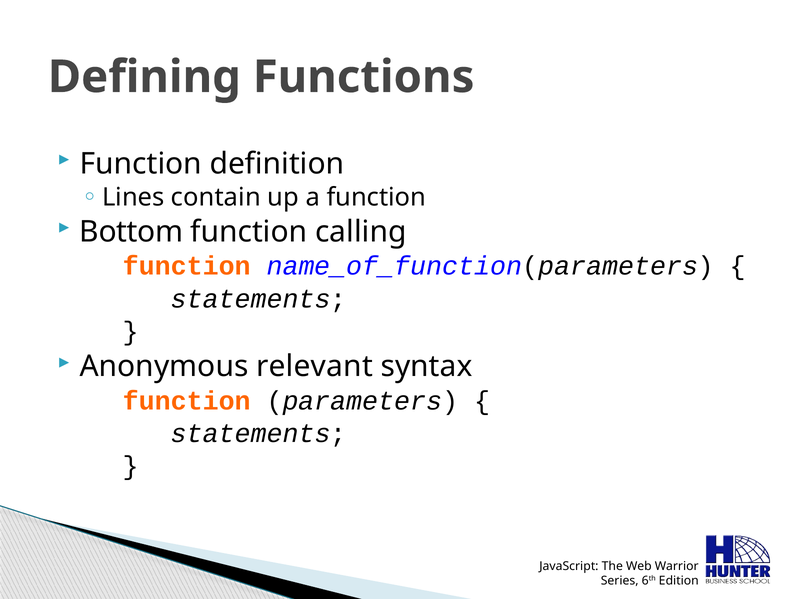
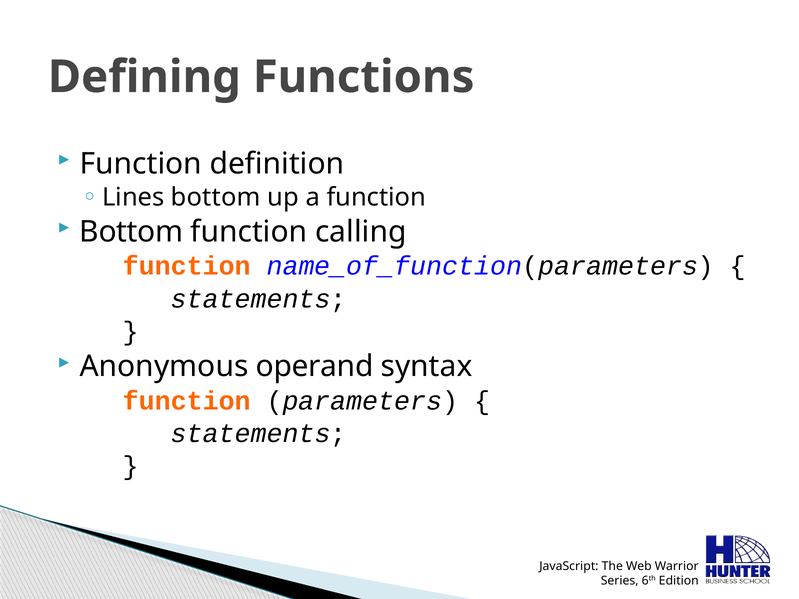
Lines contain: contain -> bottom (216, 197)
relevant: relevant -> operand (315, 366)
